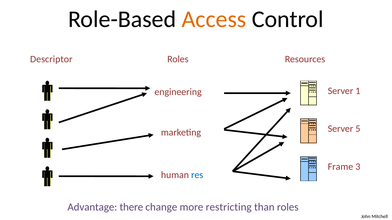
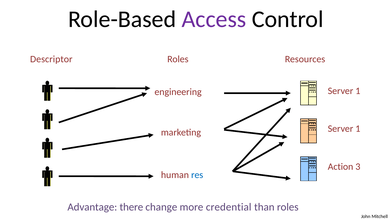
Access colour: orange -> purple (214, 19)
5: 5 -> 1 (358, 129)
Frame: Frame -> Action (341, 167)
restricting: restricting -> credential (229, 207)
